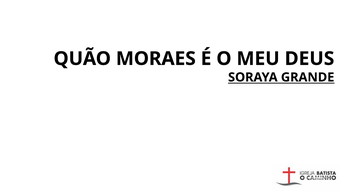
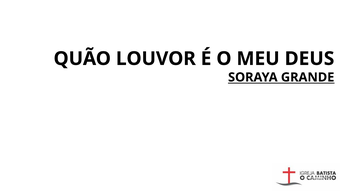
MORAES: MORAES -> LOUVOR (156, 59)
